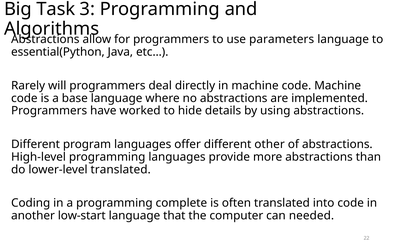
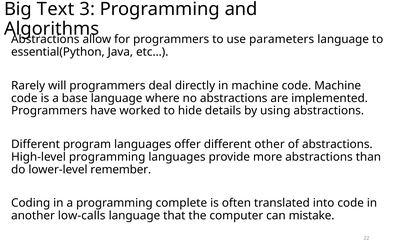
Task: Task -> Text (56, 9)
lower-level translated: translated -> remember (121, 170)
low-start: low-start -> low-calls (82, 216)
needed: needed -> mistake (312, 216)
